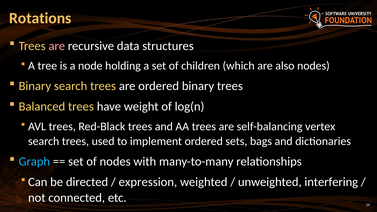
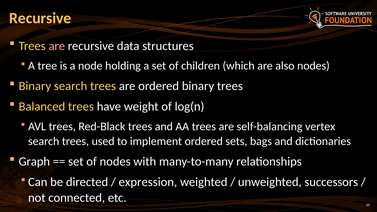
Rotations: Rotations -> Recursive (40, 18)
Graph colour: light blue -> white (34, 162)
interfering: interfering -> successors (331, 182)
